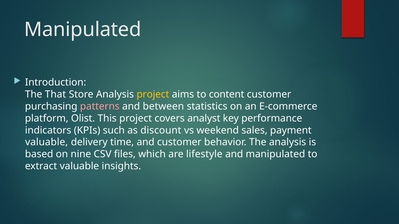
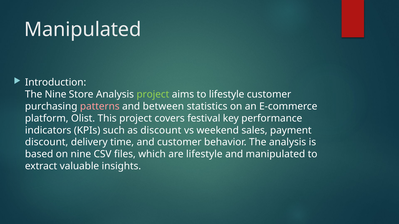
The That: That -> Nine (56, 95)
project colour: yellow -> light green (153, 95)
to content: content -> lifestyle (227, 95)
analyst: analyst -> festival (204, 119)
valuable: valuable -> discount (47, 142)
